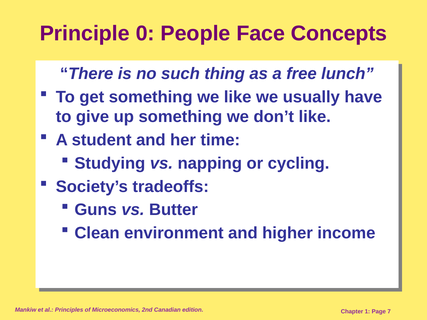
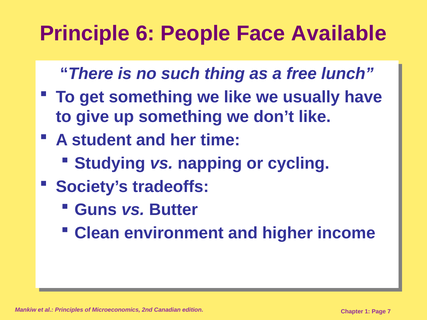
0: 0 -> 6 (145, 34)
Concepts: Concepts -> Available (339, 34)
